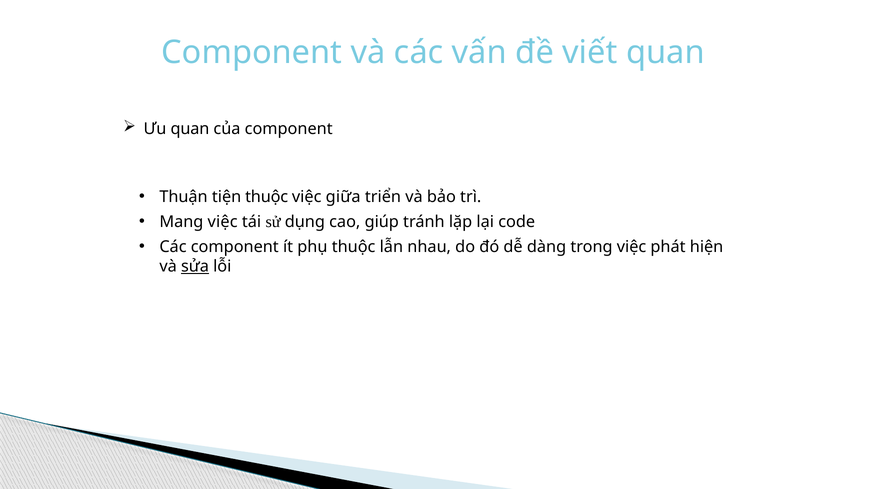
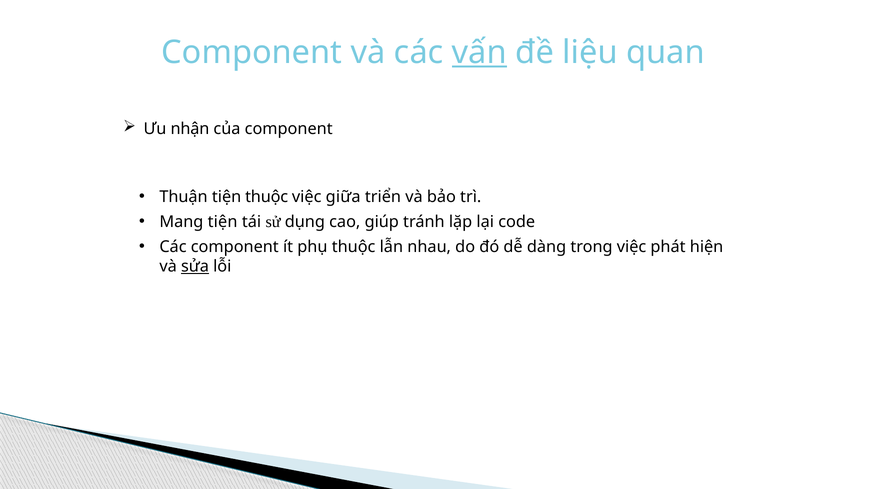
vấn underline: none -> present (479, 52)
viết: viết -> liệu (590, 52)
Ưu quan: quan -> nhận (190, 129)
Mang việc: việc -> tiện (223, 222)
